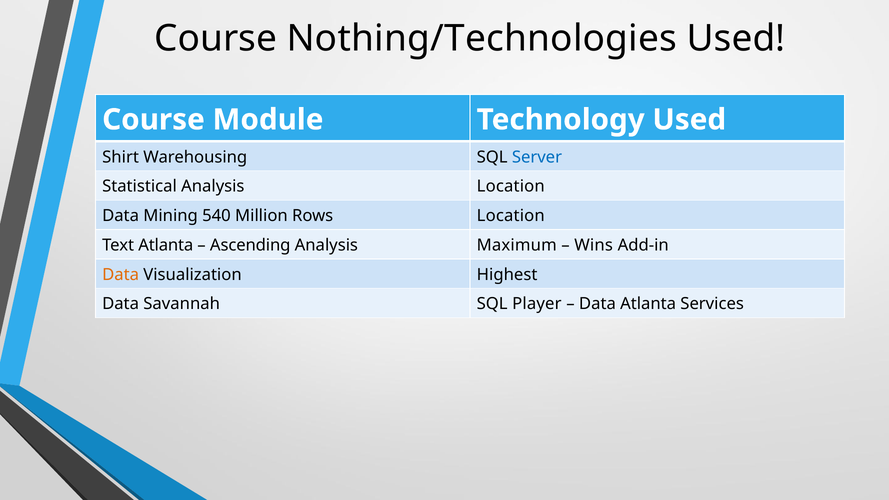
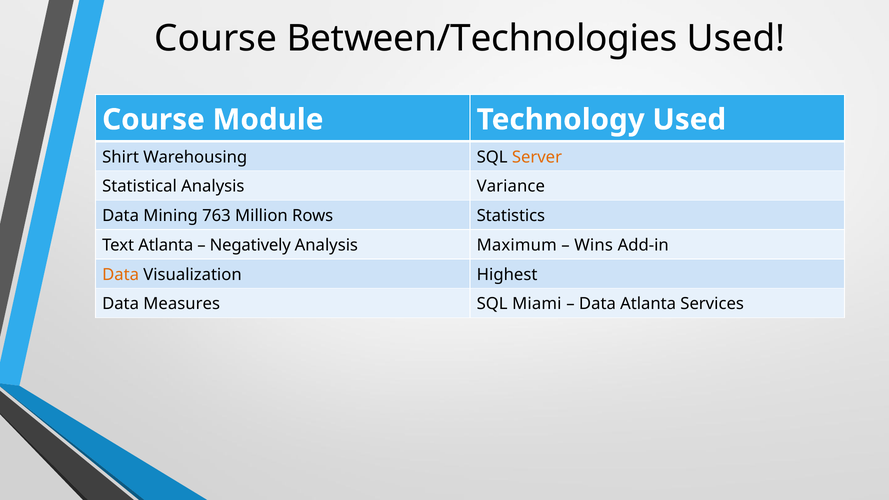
Nothing/Technologies: Nothing/Technologies -> Between/Technologies (482, 39)
Server colour: blue -> orange (537, 157)
Analysis Location: Location -> Variance (511, 186)
540: 540 -> 763 (216, 216)
Rows Location: Location -> Statistics (511, 216)
Ascending: Ascending -> Negatively (250, 245)
Savannah: Savannah -> Measures (182, 304)
Player: Player -> Miami (537, 304)
